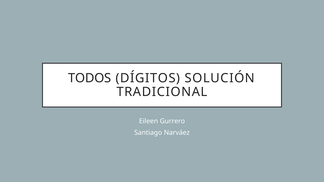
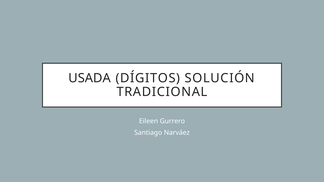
TODOS: TODOS -> USADA (90, 78)
